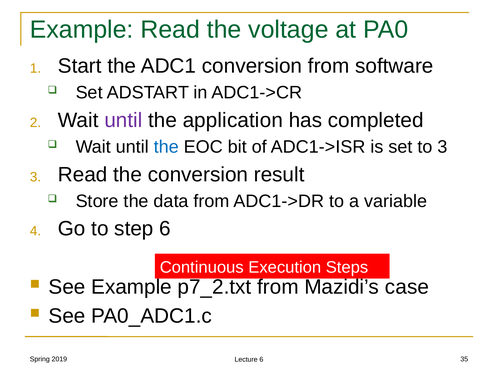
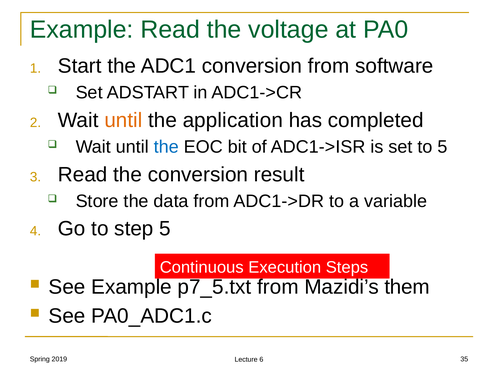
until colour: purple -> orange (123, 120)
to 3: 3 -> 5 (442, 147)
step 6: 6 -> 5 (165, 228)
p7_2.txt: p7_2.txt -> p7_5.txt (214, 287)
case: case -> them (407, 287)
